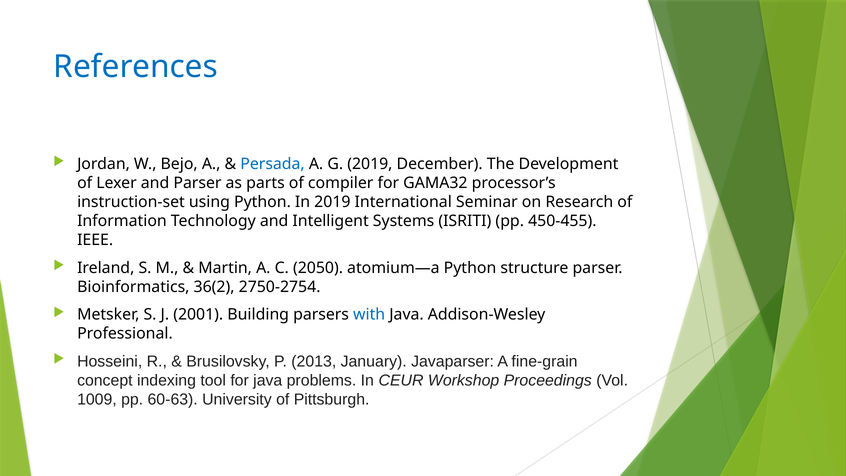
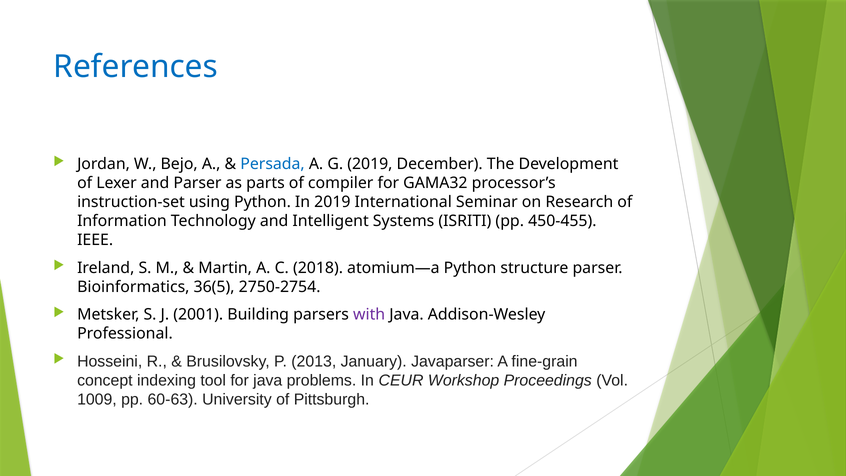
2050: 2050 -> 2018 (318, 268)
36(2: 36(2 -> 36(5 (214, 287)
with colour: blue -> purple (369, 315)
